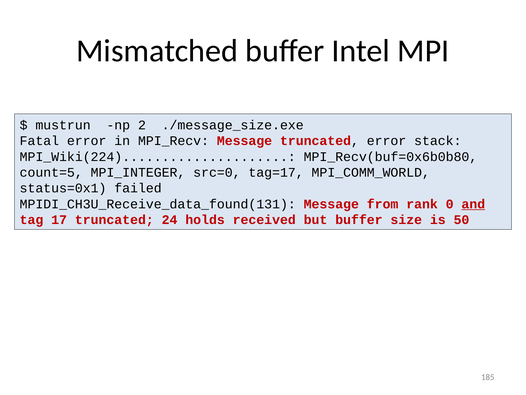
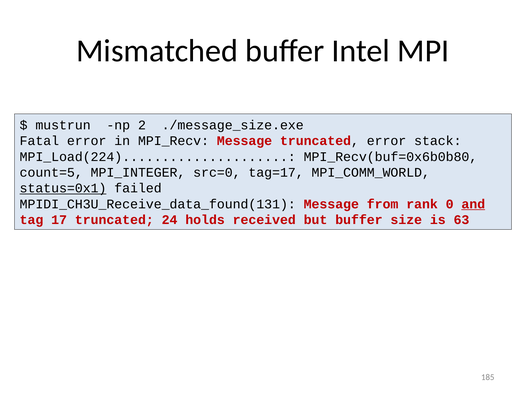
MPI_Wiki(224: MPI_Wiki(224 -> MPI_Load(224 (158, 156)
status=0x1 underline: none -> present (63, 188)
50: 50 -> 63 (461, 220)
